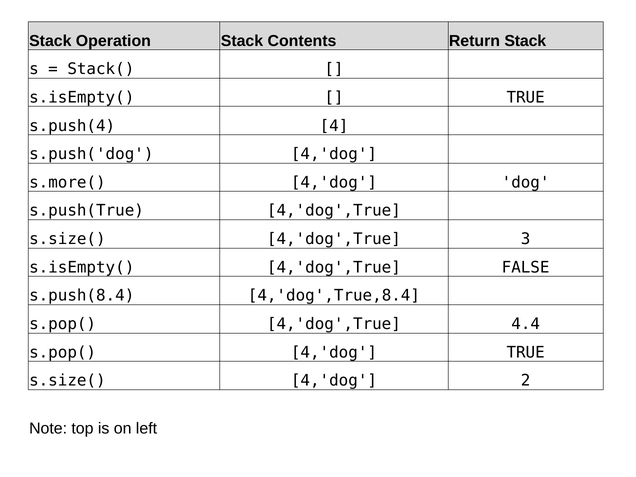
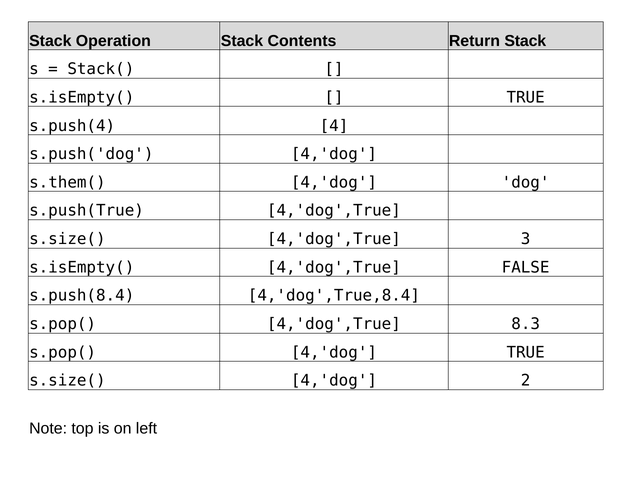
s.more(: s.more( -> s.them( (67, 182)
4.4: 4.4 -> 8.3 (526, 324)
